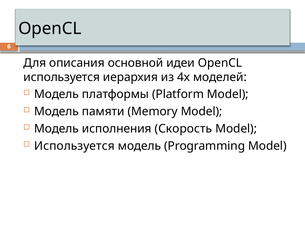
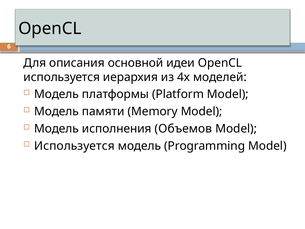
Скорость: Скорость -> Объемов (183, 129)
